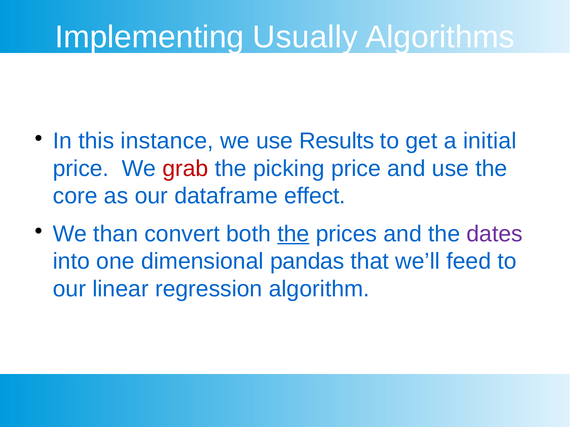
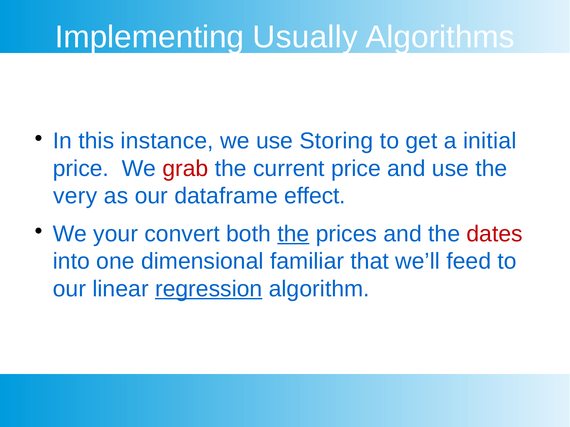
Results: Results -> Storing (336, 141)
picking: picking -> current (289, 169)
core: core -> very (75, 196)
than: than -> your (116, 234)
dates colour: purple -> red (495, 234)
pandas: pandas -> familiar (307, 262)
regression underline: none -> present (209, 289)
